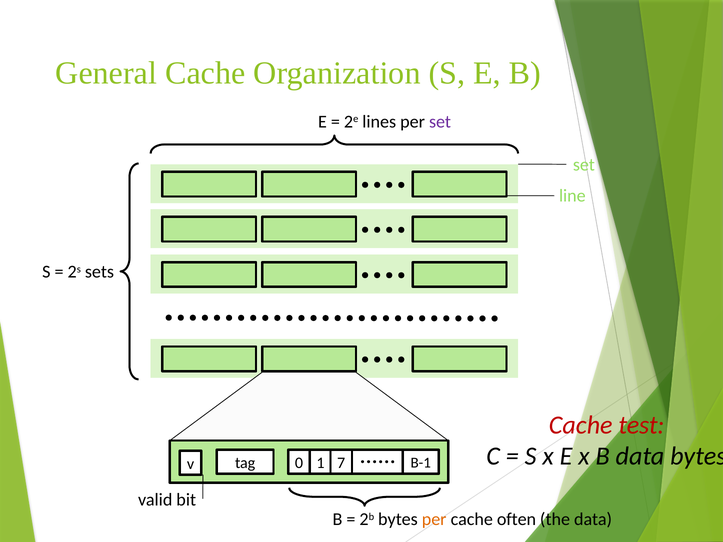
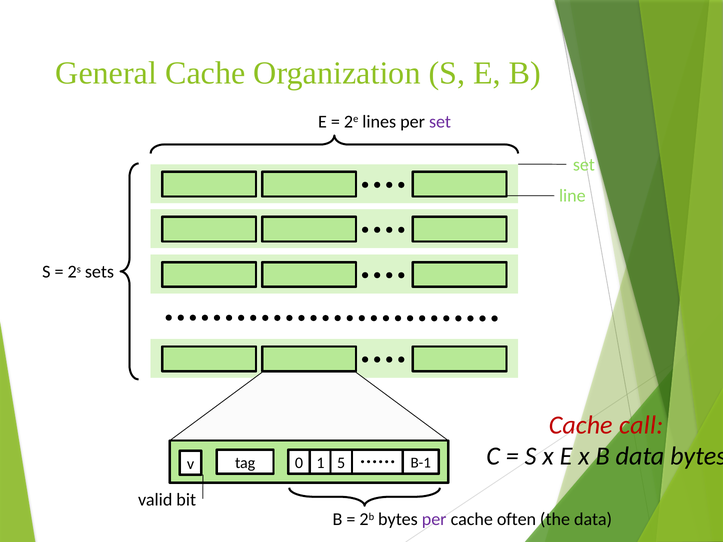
test: test -> call (641, 425)
7: 7 -> 5 (341, 463)
per colour: orange -> purple (434, 520)
